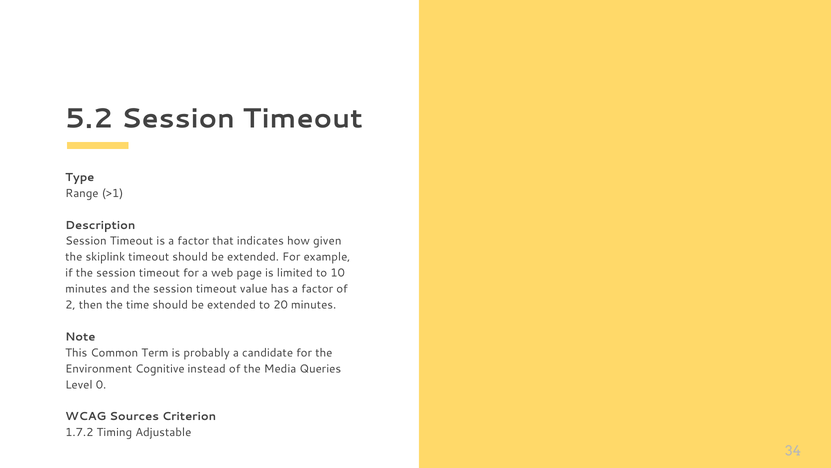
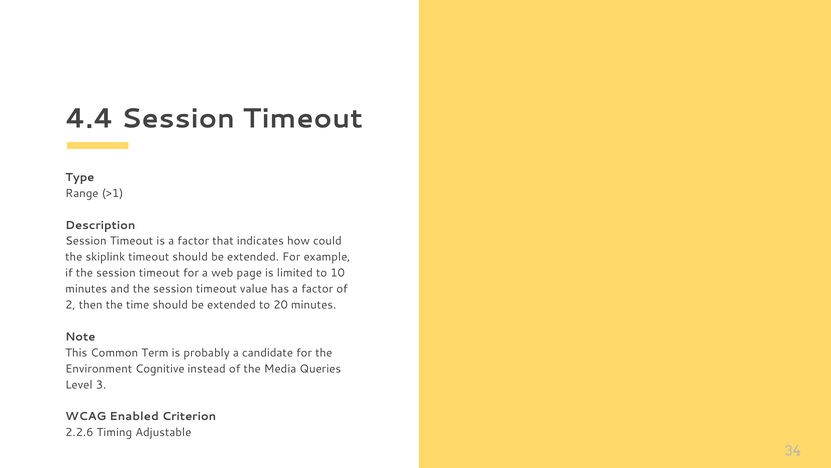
5.2: 5.2 -> 4.4 (89, 119)
given: given -> could (327, 241)
0: 0 -> 3 (101, 384)
Sources: Sources -> Enabled (134, 416)
1.7.2: 1.7.2 -> 2.2.6 (79, 432)
